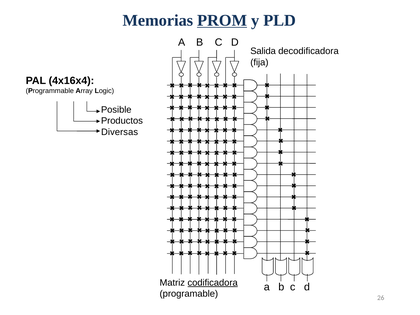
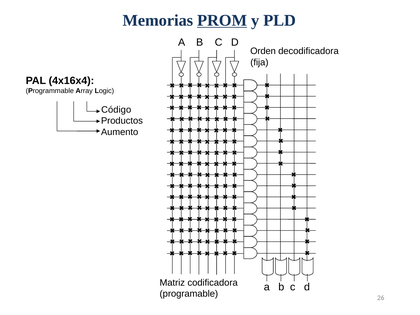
Salida: Salida -> Orden (263, 51)
Posible: Posible -> Código (116, 110)
Diversas: Diversas -> Aumento (120, 132)
codificadora underline: present -> none (213, 283)
